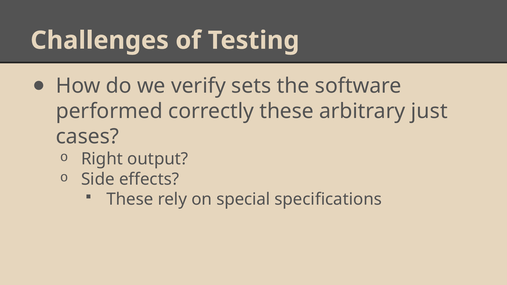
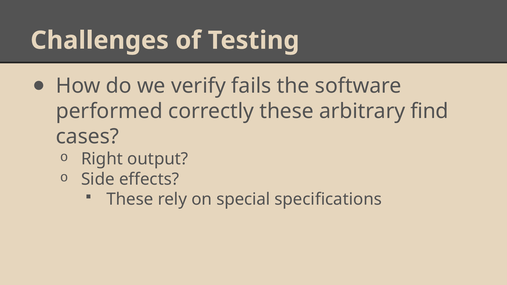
sets: sets -> fails (251, 86)
just: just -> find (429, 111)
